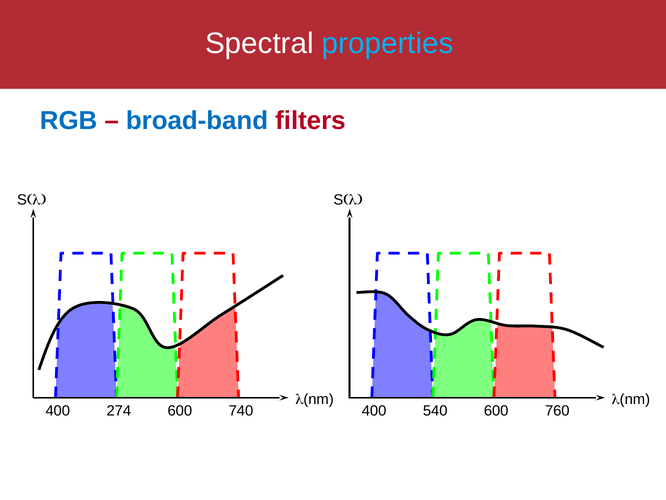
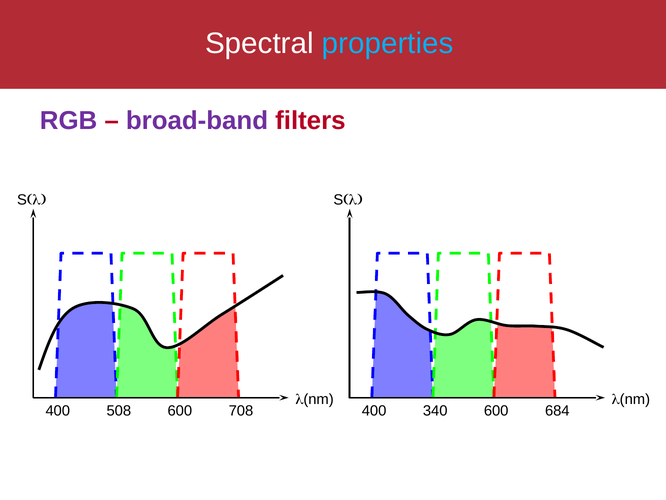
RGB colour: blue -> purple (69, 121)
broad-band colour: blue -> purple (197, 121)
274: 274 -> 508 (119, 410)
740: 740 -> 708 (241, 410)
540: 540 -> 340 (435, 410)
760: 760 -> 684 (557, 410)
